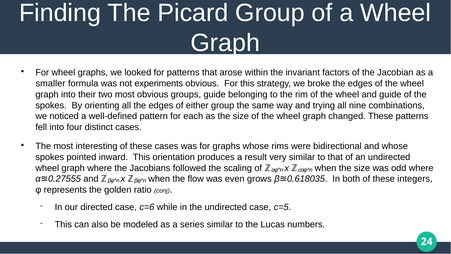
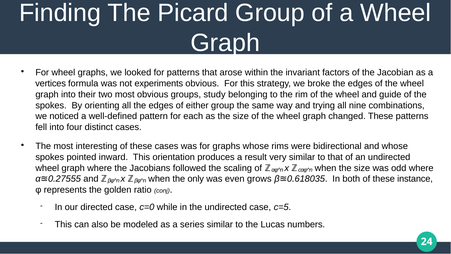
smaller: smaller -> vertices (51, 83)
groups guide: guide -> study (215, 94)
flow: flow -> only (196, 179)
integers: integers -> instance (415, 179)
c=6: c=6 -> c=0 (147, 207)
